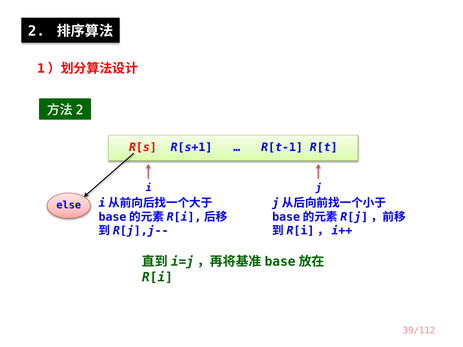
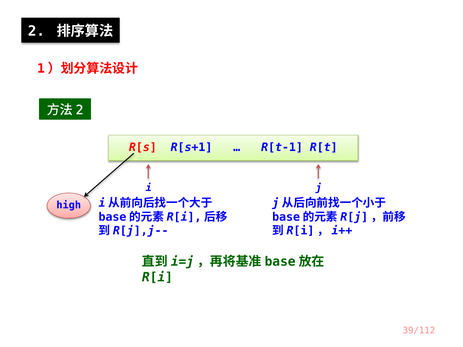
else: else -> high (69, 205)
